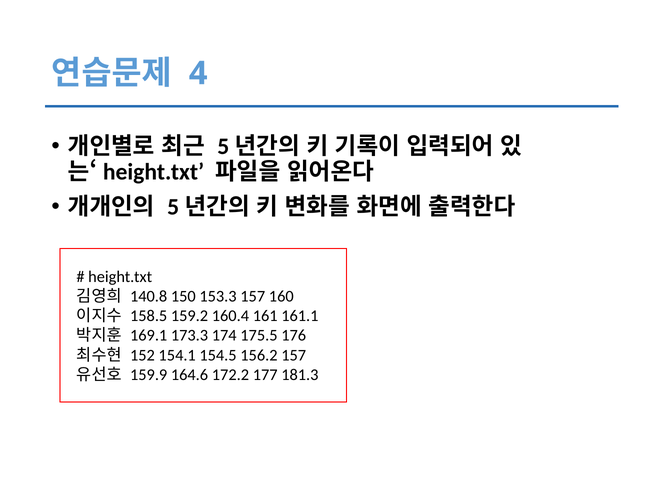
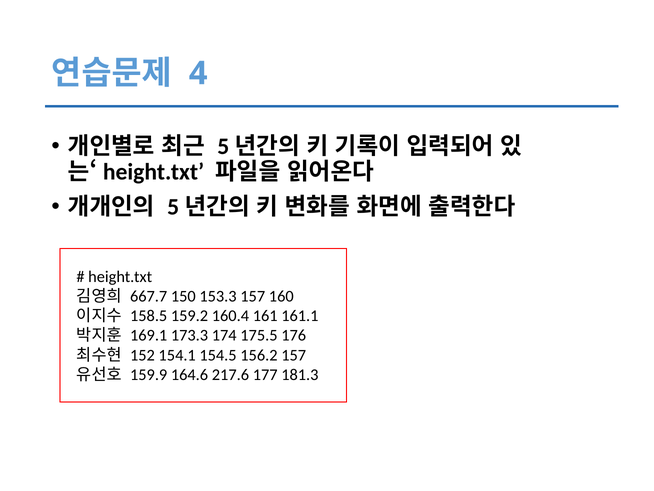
140.8: 140.8 -> 667.7 (149, 296)
172.2: 172.2 -> 217.6 (230, 374)
